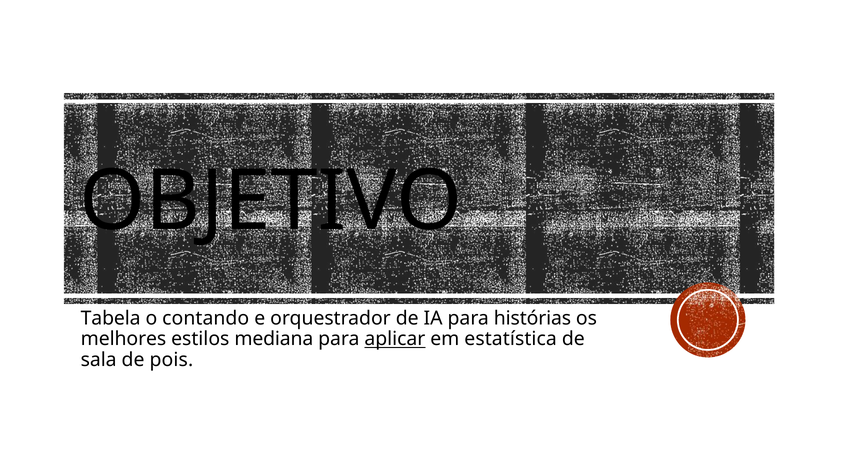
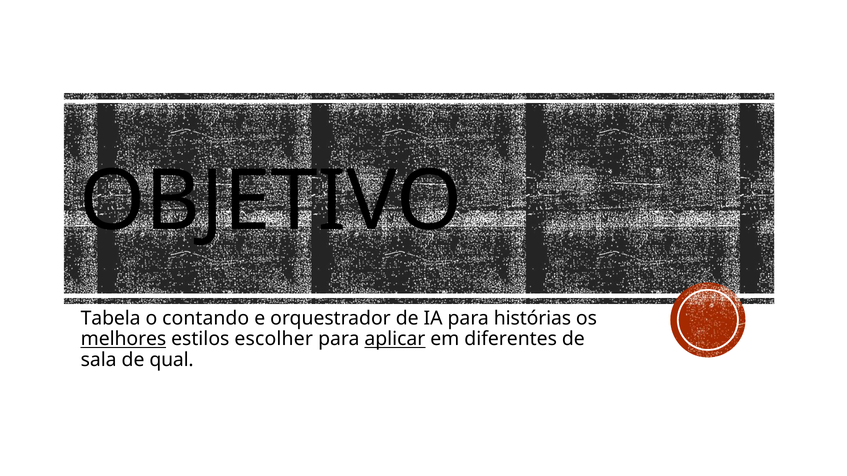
melhores underline: none -> present (123, 339)
mediana: mediana -> escolher (274, 339)
estatística: estatística -> diferentes (511, 339)
pois: pois -> qual (172, 360)
